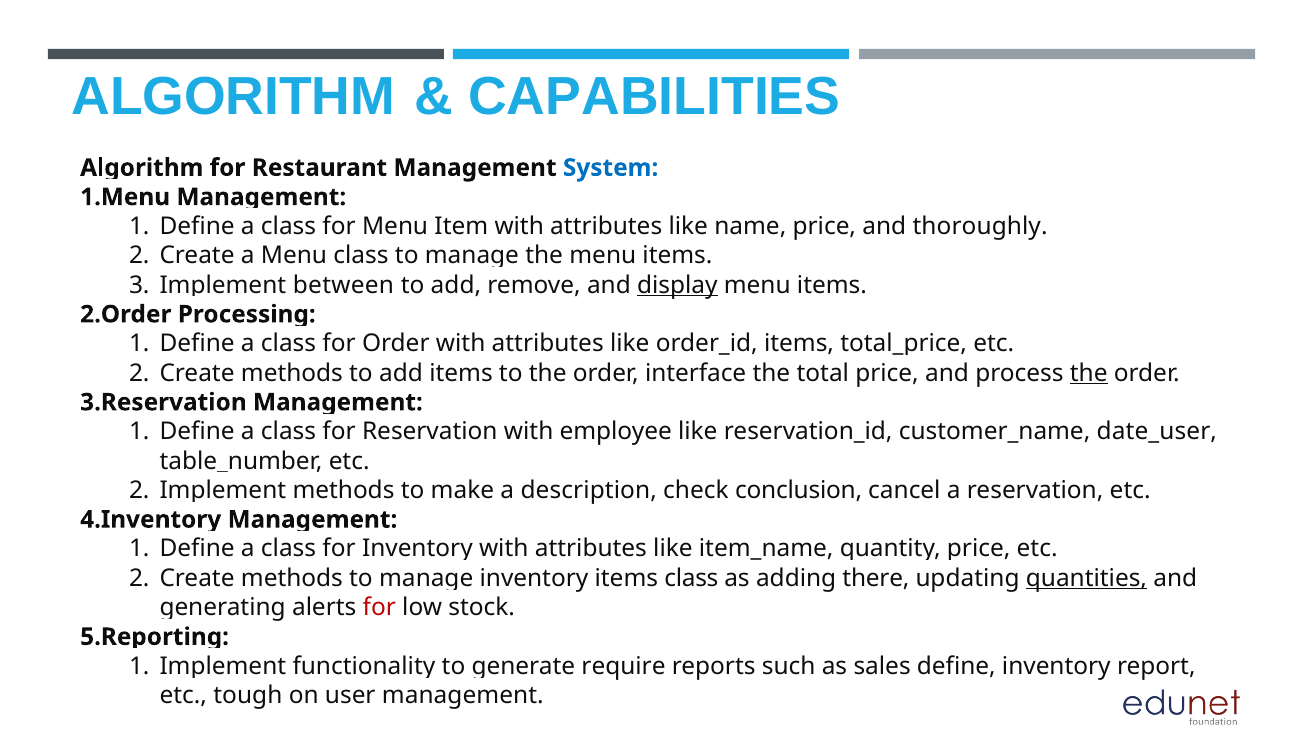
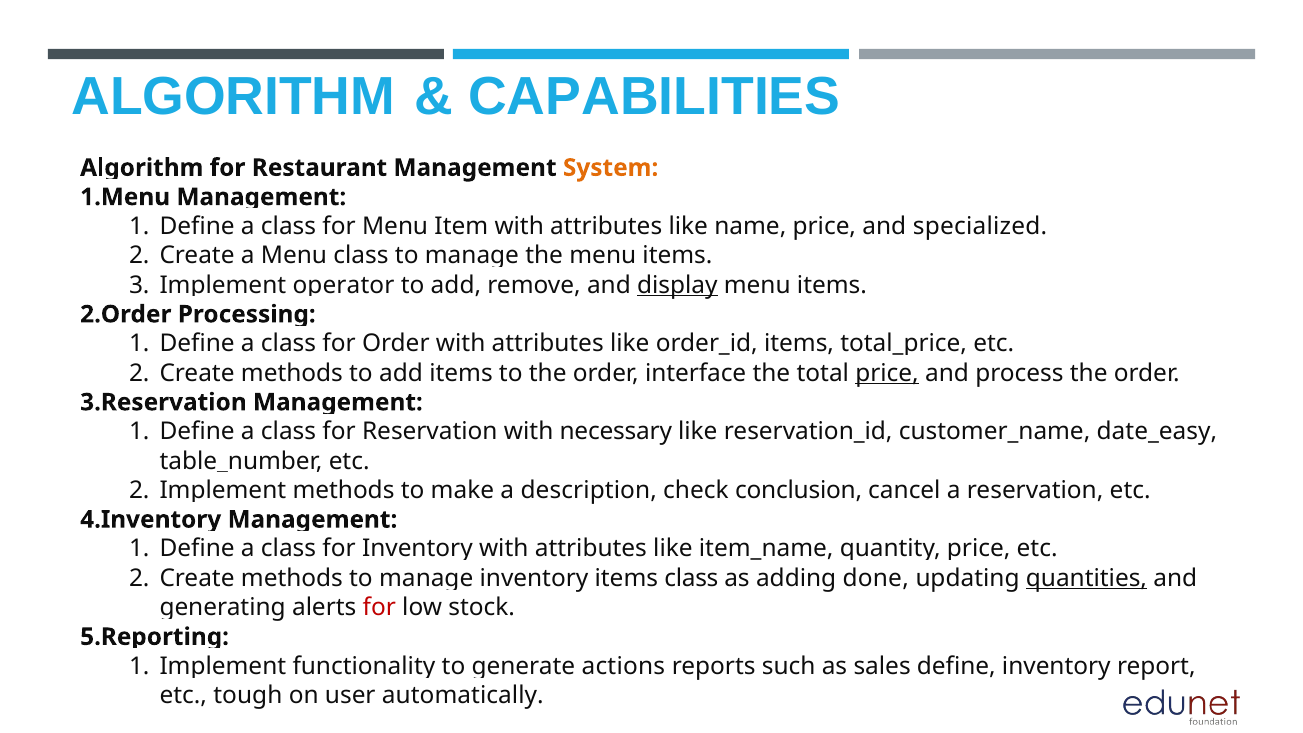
System colour: blue -> orange (611, 168)
thoroughly: thoroughly -> specialized (980, 226)
between: between -> operator (343, 285)
price underline: none -> present (887, 373)
the underline: present -> none (1089, 373)
employee: employee -> necessary (616, 432)
date_user: date_user -> date_easy (1157, 432)
there: there -> done (876, 578)
require: require -> actions (623, 666)
user management: management -> automatically (463, 695)
